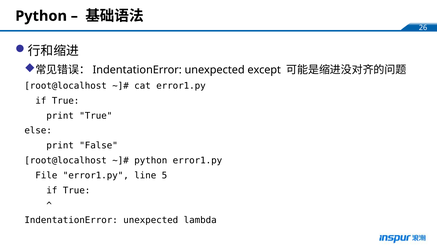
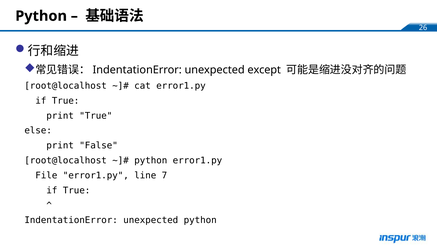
5: 5 -> 7 (164, 175)
unexpected lambda: lambda -> python (200, 220)
